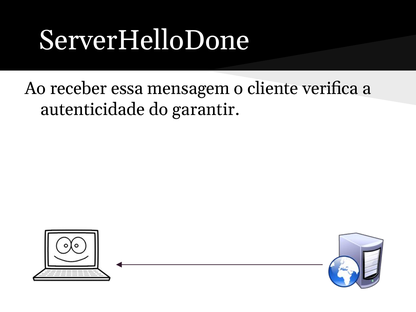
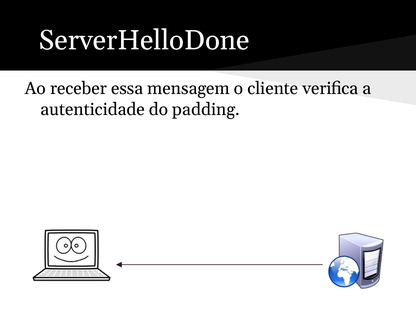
garantir: garantir -> padding (206, 109)
